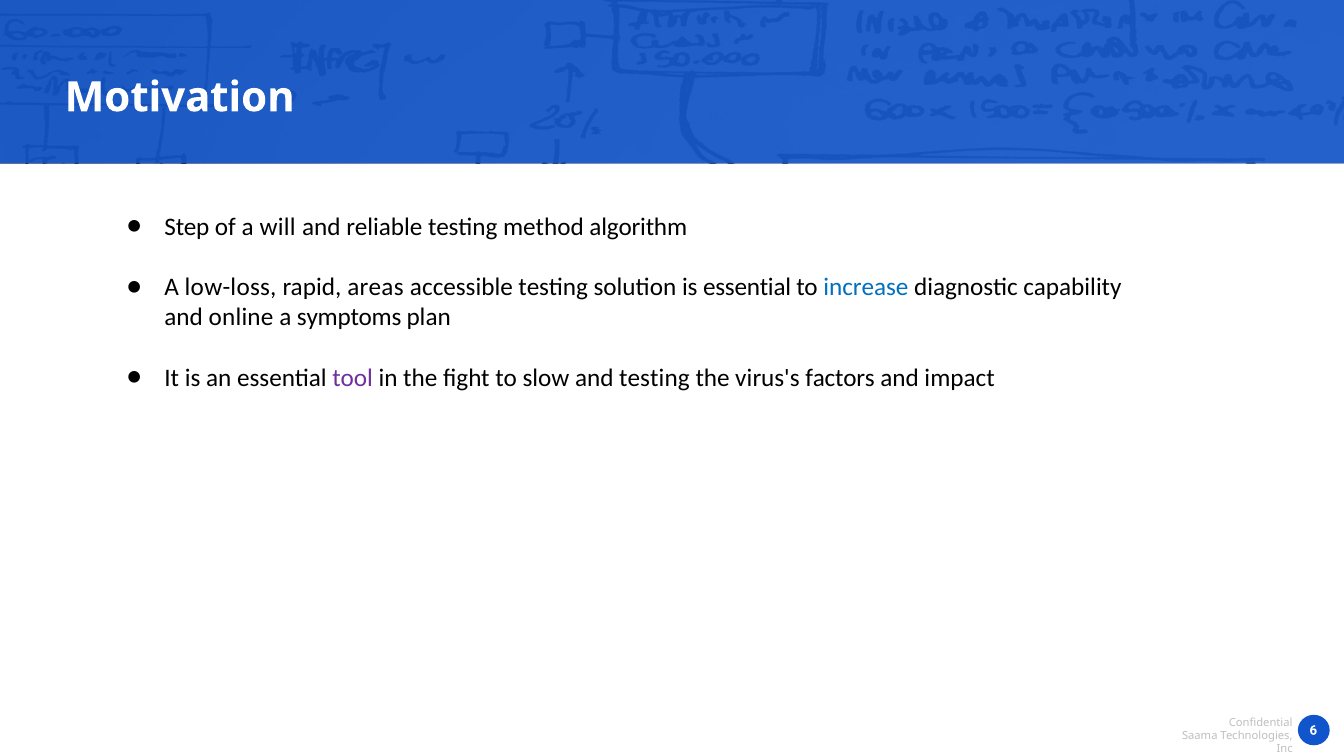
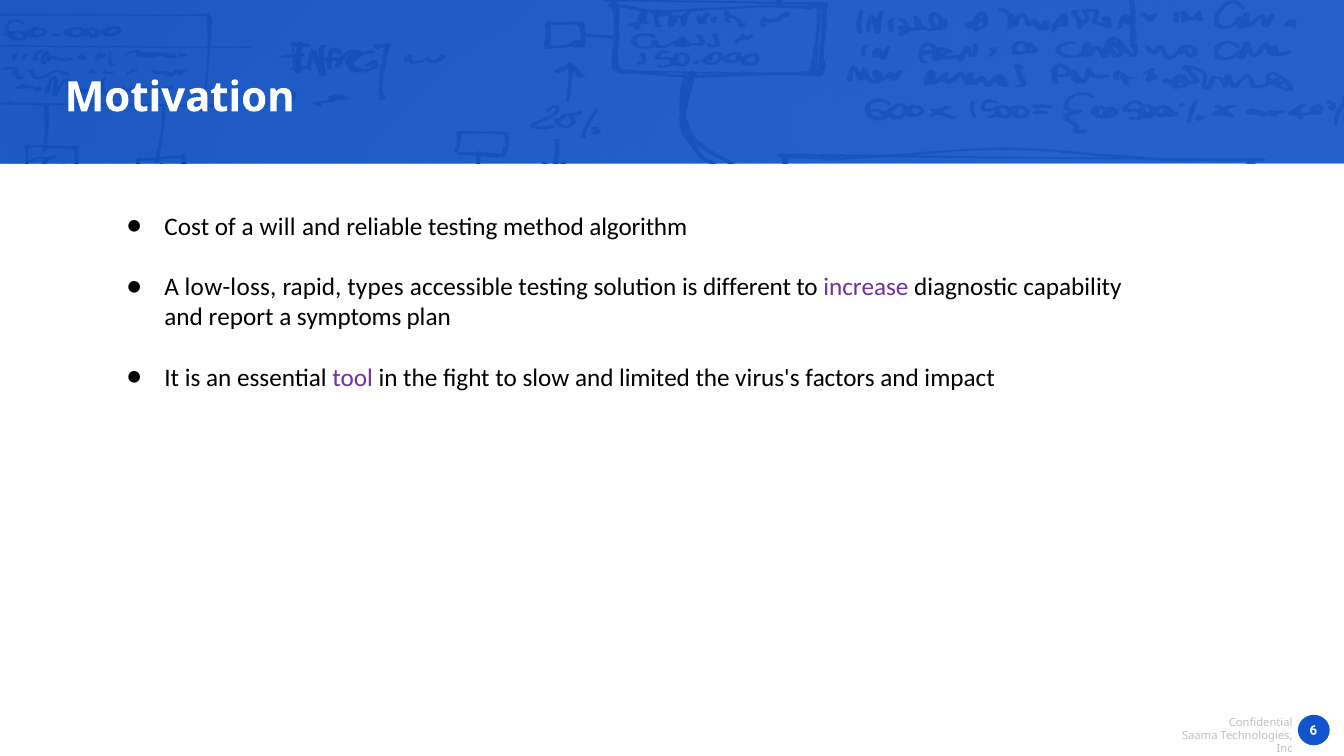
Step: Step -> Cost (187, 227)
areas: areas -> types (375, 287)
is essential: essential -> different (747, 287)
increase colour: blue -> purple (866, 287)
online: online -> report (241, 318)
and testing: testing -> limited (655, 378)
